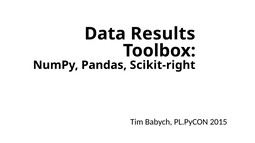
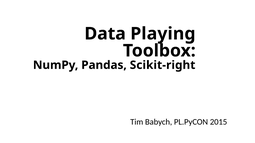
Results: Results -> Playing (163, 34)
